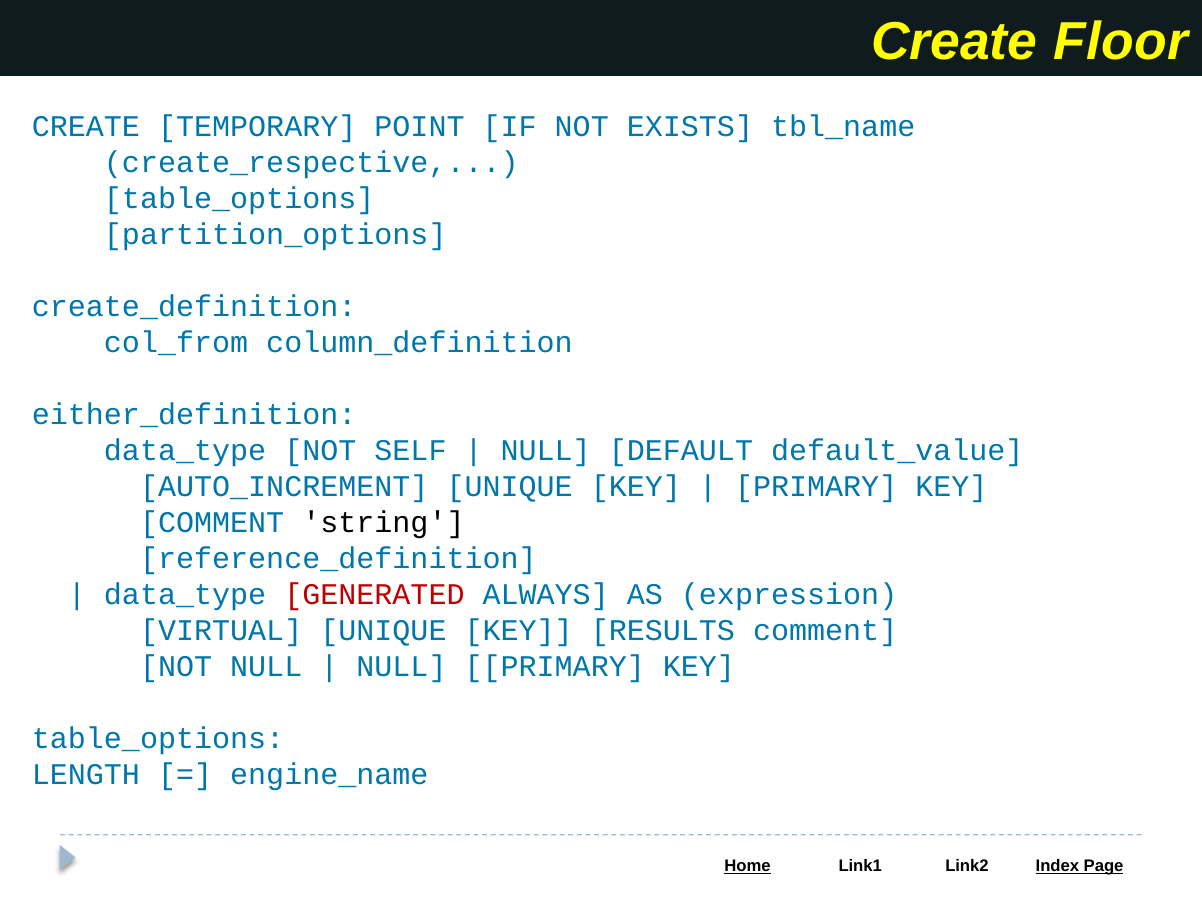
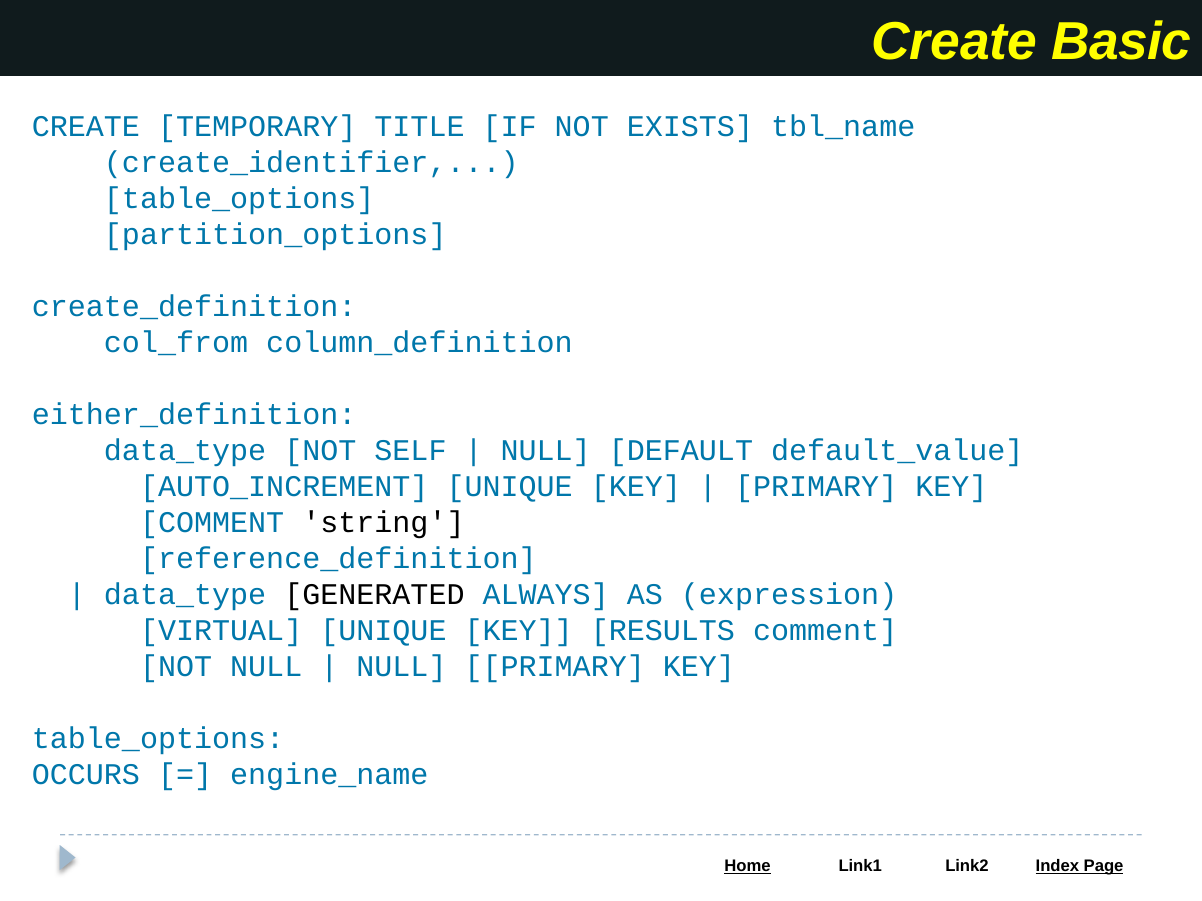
Floor: Floor -> Basic (1121, 42)
POINT: POINT -> TITLE (419, 126)
create_respective: create_respective -> create_identifier (311, 162)
GENERATED colour: red -> black (374, 595)
LENGTH: LENGTH -> OCCURS (86, 775)
